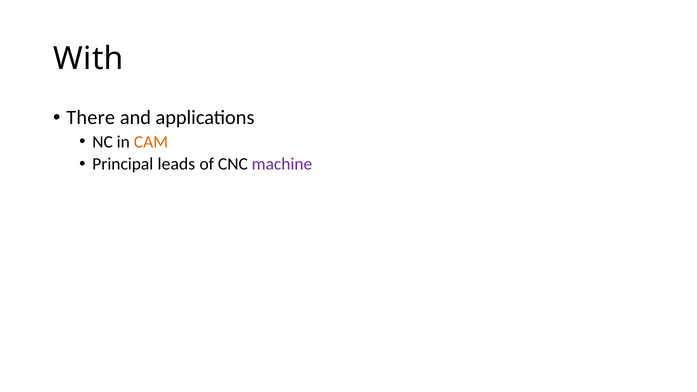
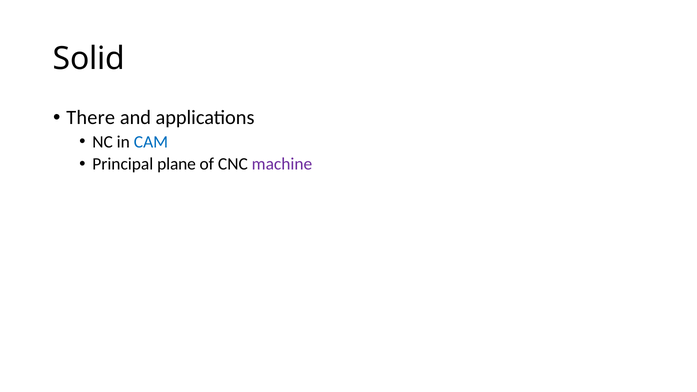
With: With -> Solid (89, 59)
CAM colour: orange -> blue (151, 142)
leads: leads -> plane (177, 164)
